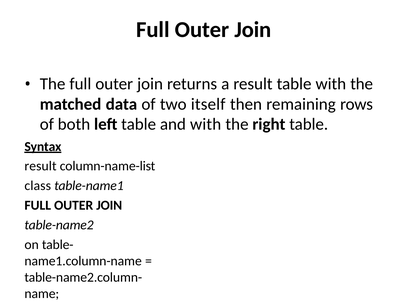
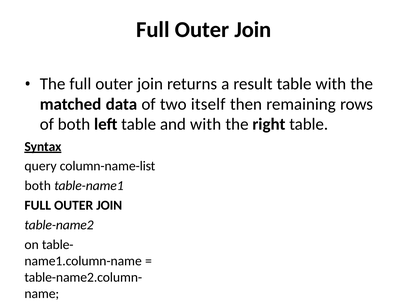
result: result -> query (41, 166)
class: class -> both (38, 186)
